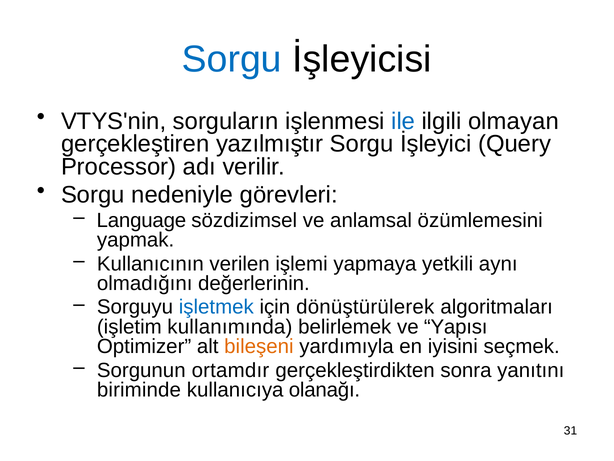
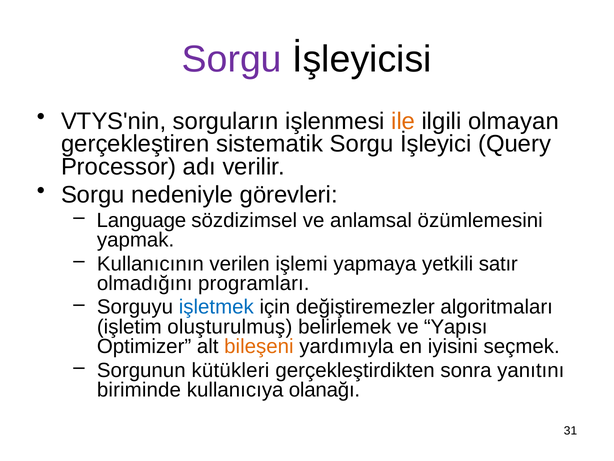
Sorgu colour: blue -> purple (232, 59)
ile colour: blue -> orange (403, 121)
yazılmıştır: yazılmıştır -> sistematik (270, 144)
aynı: aynı -> satır (498, 263)
değerlerinin: değerlerinin -> programları (254, 283)
dönüştürülerek: dönüştürülerek -> değiştiremezler (365, 307)
kullanımında: kullanımında -> oluşturulmuş (230, 327)
ortamdır: ortamdır -> kütükleri (230, 370)
